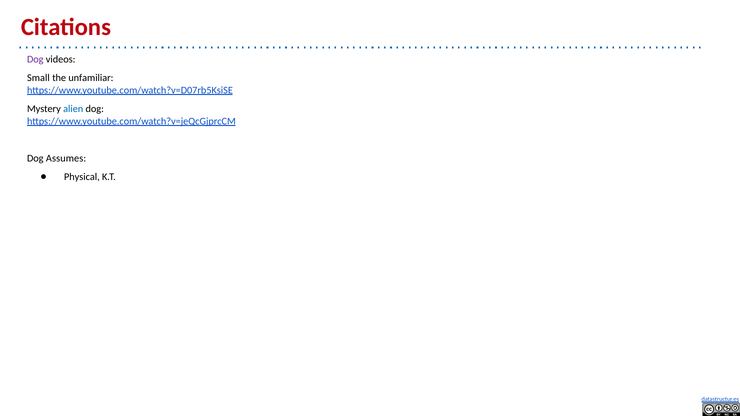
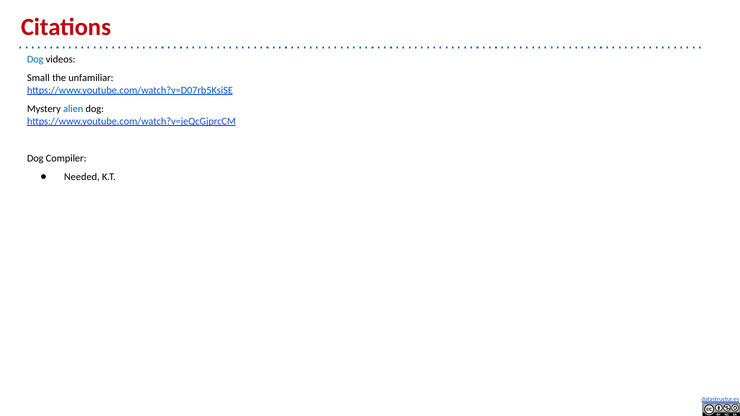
Dog colour: purple -> blue (35, 59)
Assumes: Assumes -> Compiler (66, 158)
Physical: Physical -> Needed (82, 177)
